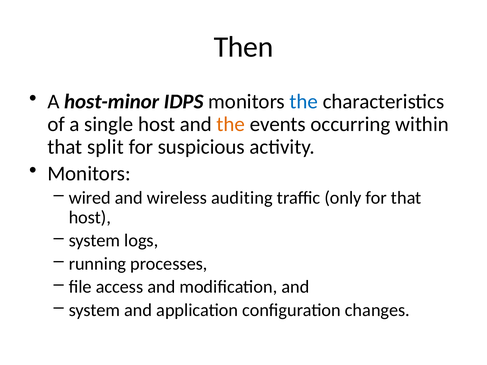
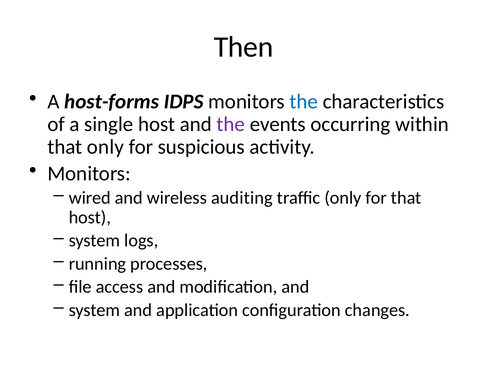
host-minor: host-minor -> host-forms (112, 102)
the colour: orange -> purple (231, 124)
that split: split -> only (105, 147)
